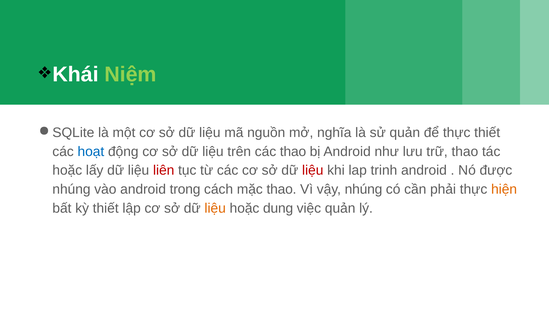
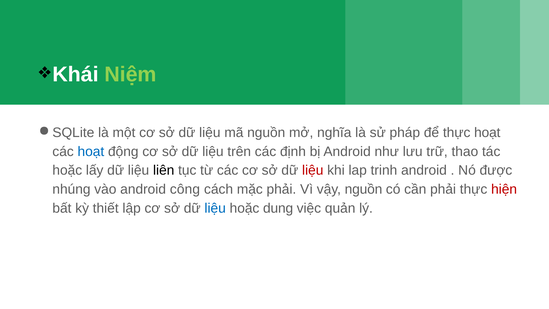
sử quản: quản -> pháp (405, 132)
thực thiết: thiết -> hoạt (487, 132)
các thao: thao -> định (293, 151)
liên colour: red -> black (164, 170)
trong: trong -> công (185, 189)
mặc thao: thao -> phải (281, 189)
vậy nhúng: nhúng -> nguồn (364, 189)
hiện colour: orange -> red (504, 189)
liệu colour: orange -> blue (215, 208)
